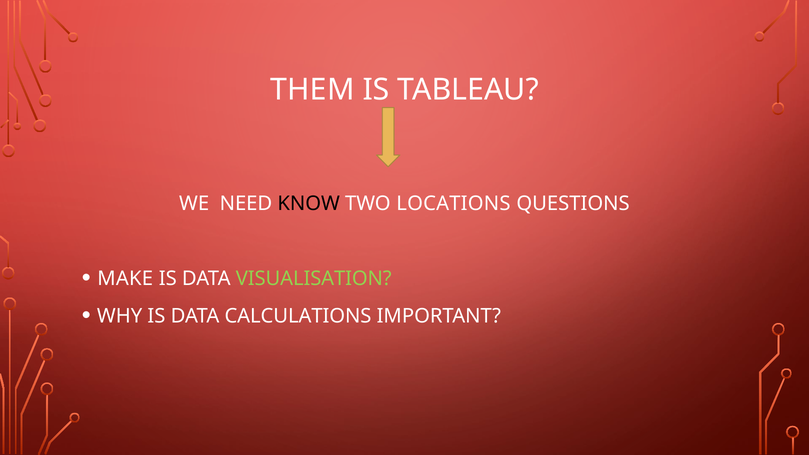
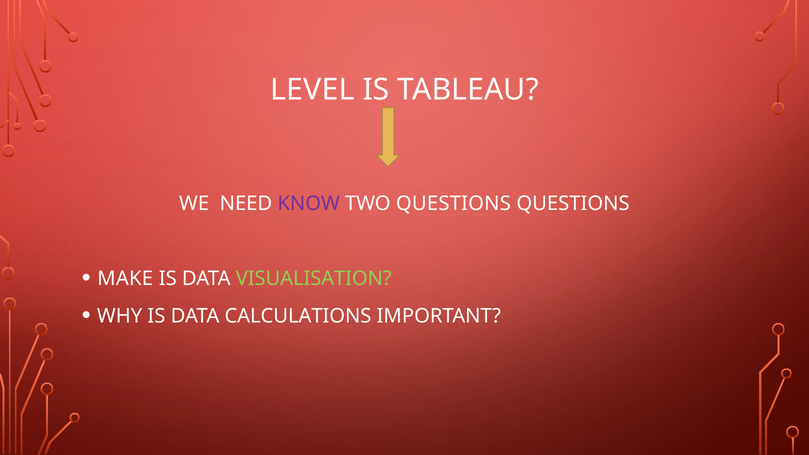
THEM: THEM -> LEVEL (312, 90)
KNOW colour: black -> purple (309, 203)
TWO LOCATIONS: LOCATIONS -> QUESTIONS (453, 203)
